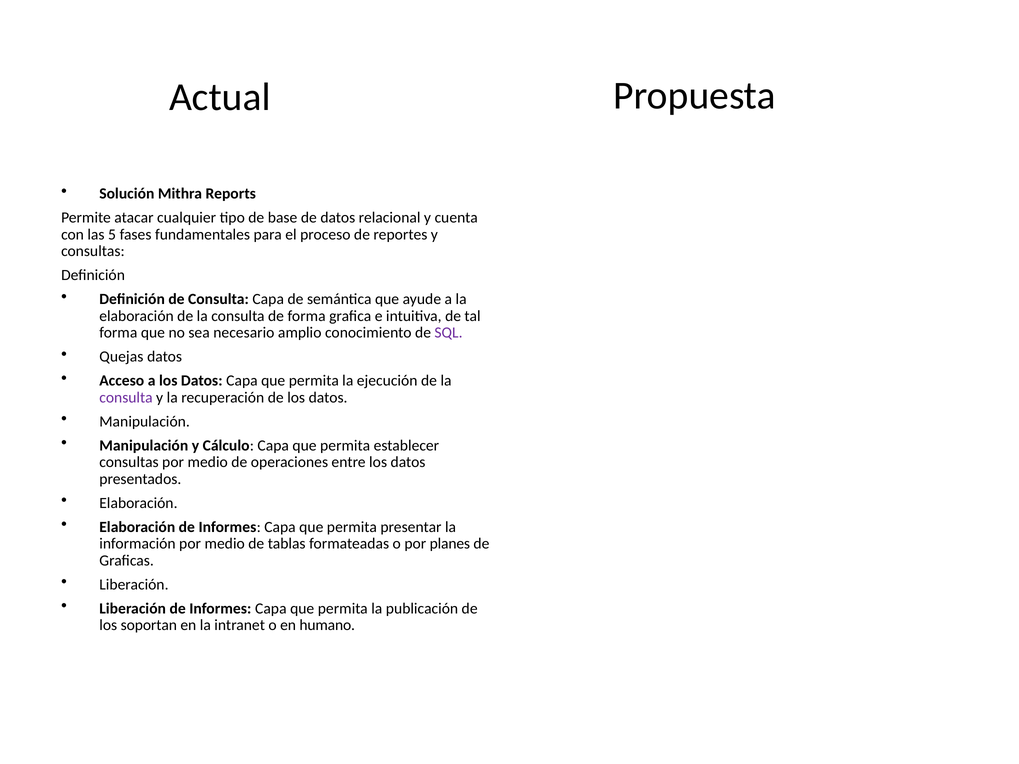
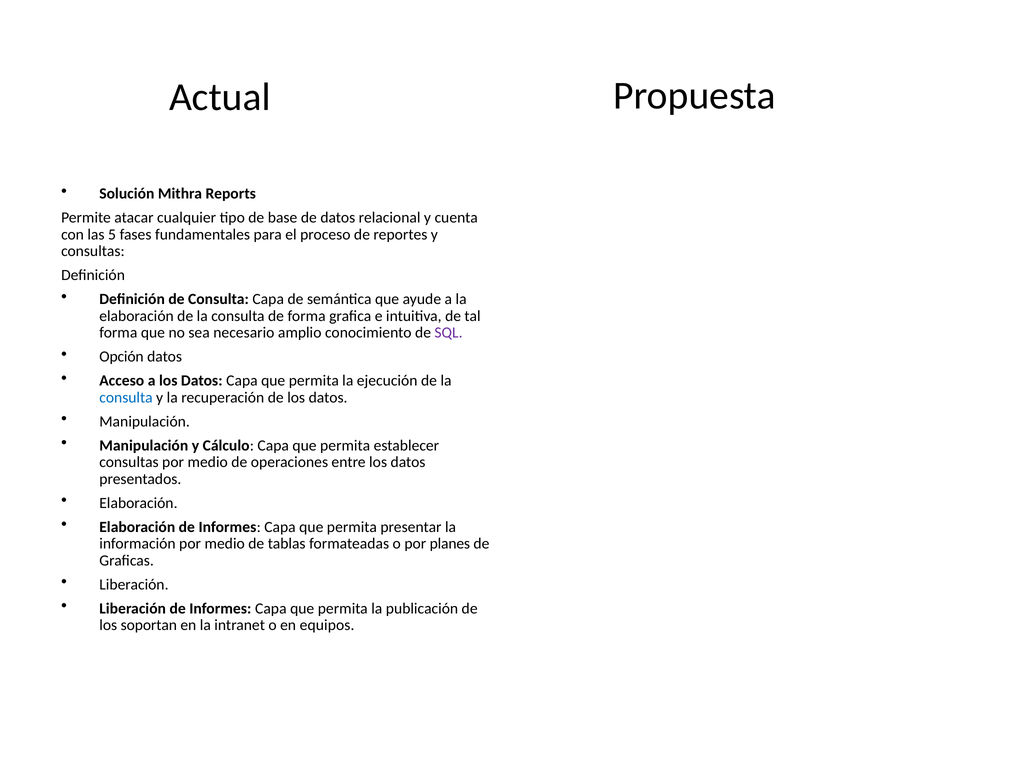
Quejas: Quejas -> Opción (122, 357)
consulta colour: purple -> blue (126, 398)
humano: humano -> equipos (327, 625)
